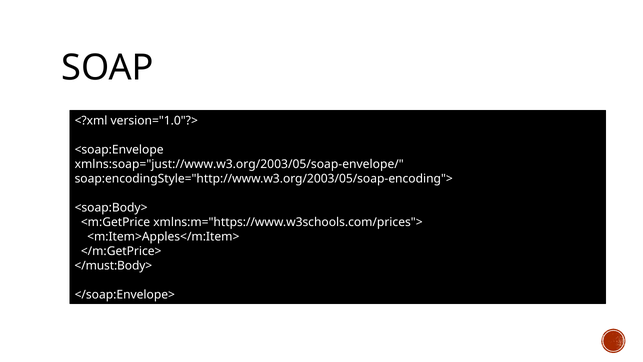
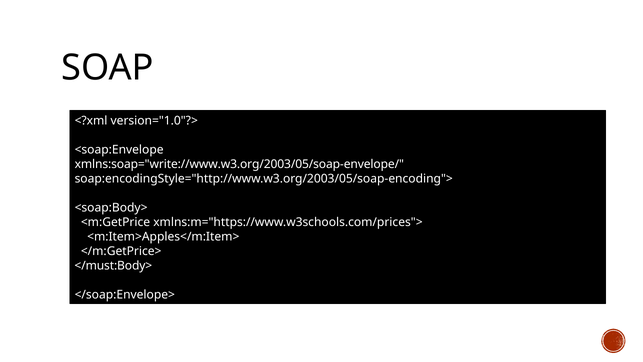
xmlns:soap="just://www.w3.org/2003/05/soap-envelope/: xmlns:soap="just://www.w3.org/2003/05/soap-envelope/ -> xmlns:soap="write://www.w3.org/2003/05/soap-envelope/ (239, 164)
